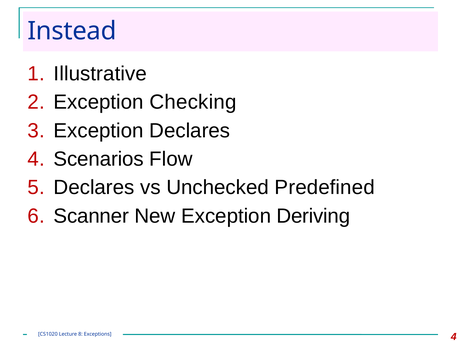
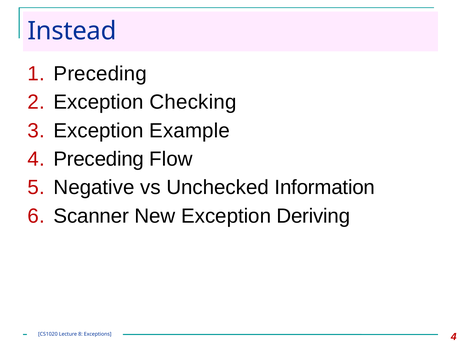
Illustrative: Illustrative -> Preceding (100, 74)
Exception Declares: Declares -> Example (190, 131)
4 Scenarios: Scenarios -> Preceding (99, 159)
Declares: Declares -> Negative (94, 187)
Predefined: Predefined -> Information (325, 187)
